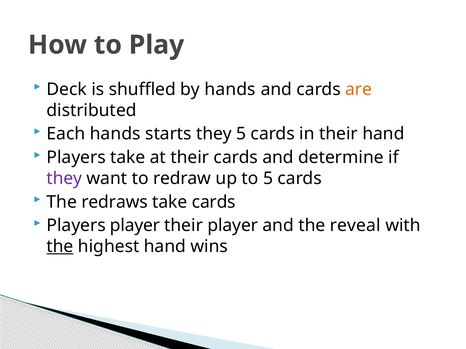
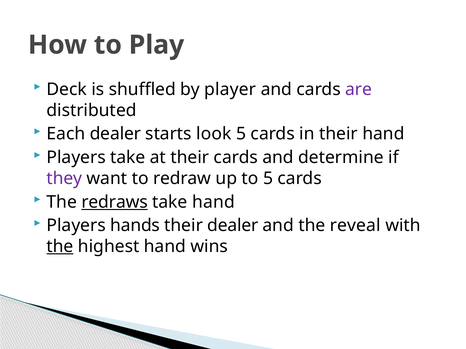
by hands: hands -> player (230, 90)
are colour: orange -> purple (359, 90)
Each hands: hands -> dealer (115, 134)
starts they: they -> look (214, 134)
redraws underline: none -> present (115, 202)
take cards: cards -> hand (214, 202)
Players player: player -> hands (135, 226)
their player: player -> dealer (233, 226)
